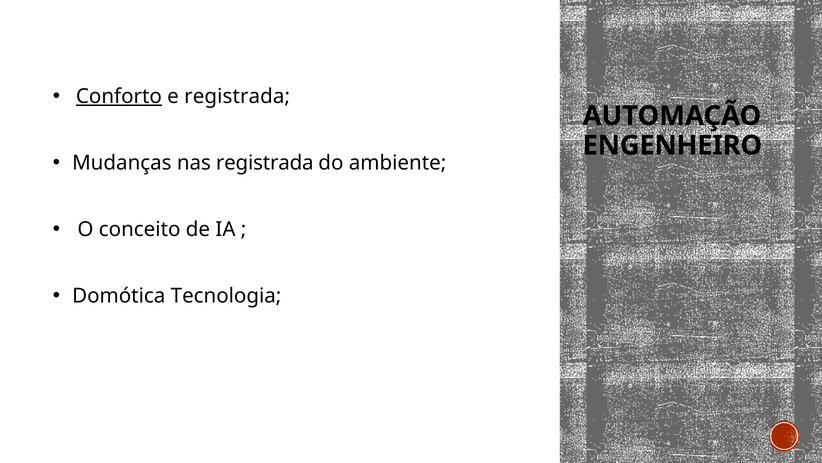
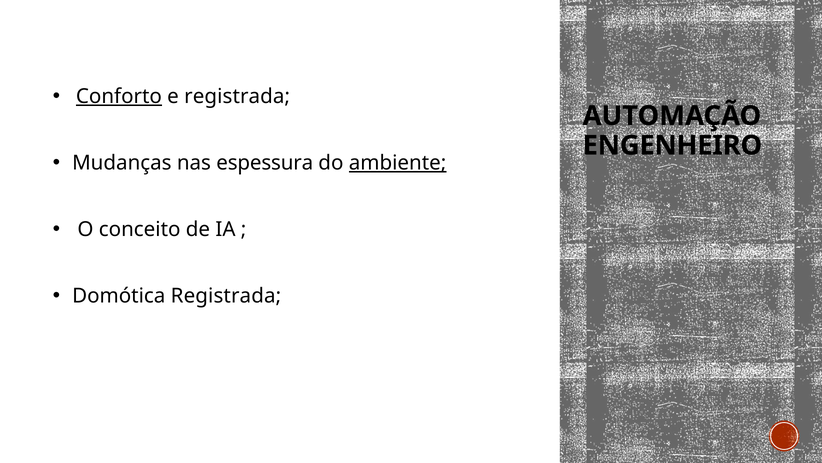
nas registrada: registrada -> espessura (265, 163)
ambiente underline: none -> present (398, 163)
Domótica Tecnologia: Tecnologia -> Registrada (226, 296)
